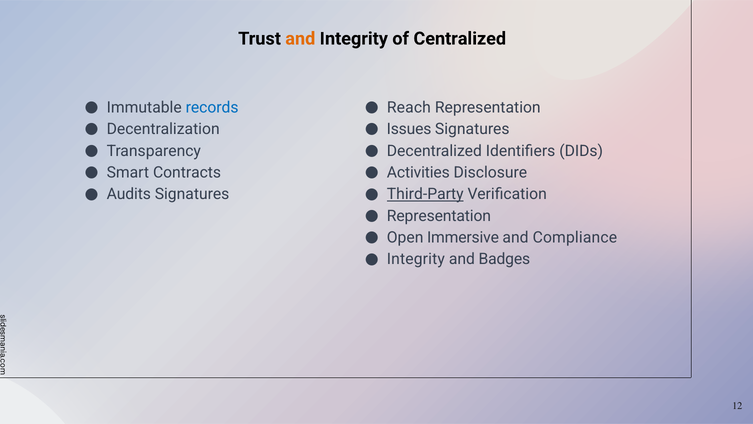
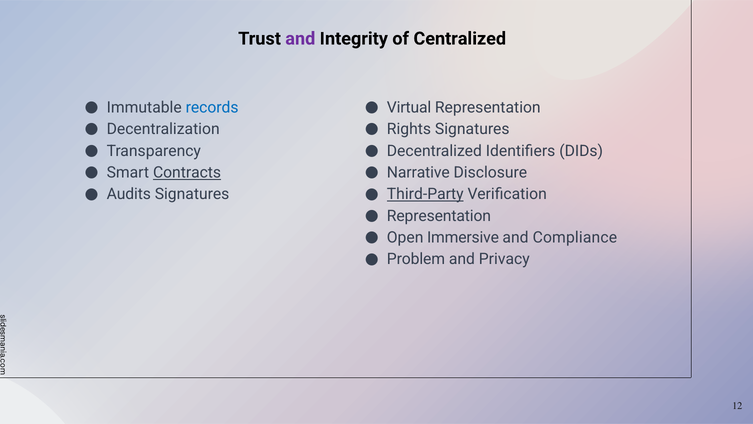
and colour: orange -> purple (300, 39)
Reach: Reach -> Virtual (409, 107)
Issues: Issues -> Rights (409, 129)
Contracts underline: none -> present (187, 172)
Activities: Activities -> Narrative (418, 172)
Integrity: Integrity -> Problem (416, 259)
Badges: Badges -> Privacy (504, 259)
